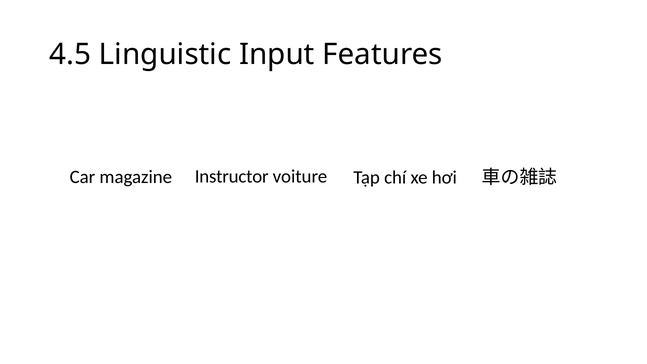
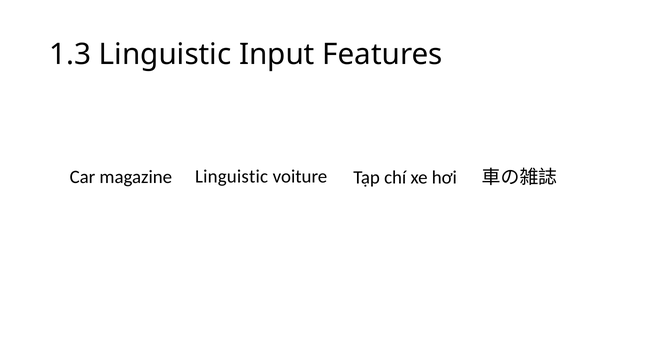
4.5: 4.5 -> 1.3 (70, 54)
magazine Instructor: Instructor -> Linguistic (232, 177)
